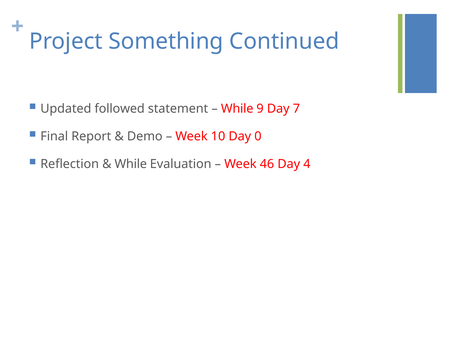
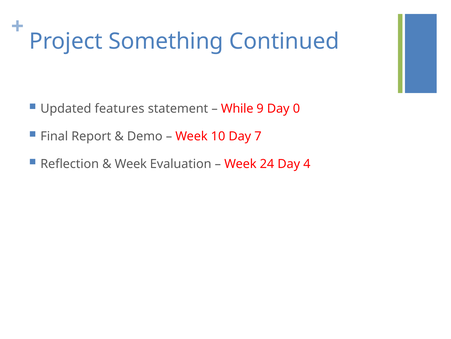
followed: followed -> features (120, 108)
7: 7 -> 0 (296, 108)
0: 0 -> 7 (258, 136)
While: While -> Week (131, 164)
46: 46 -> 24 (267, 164)
